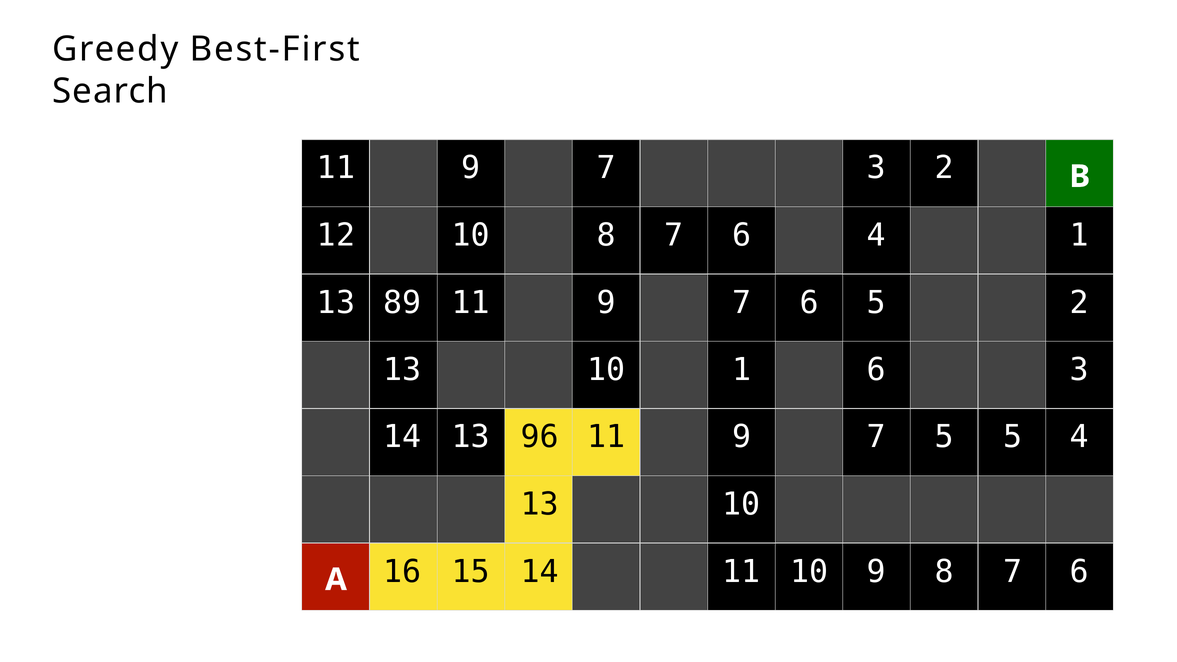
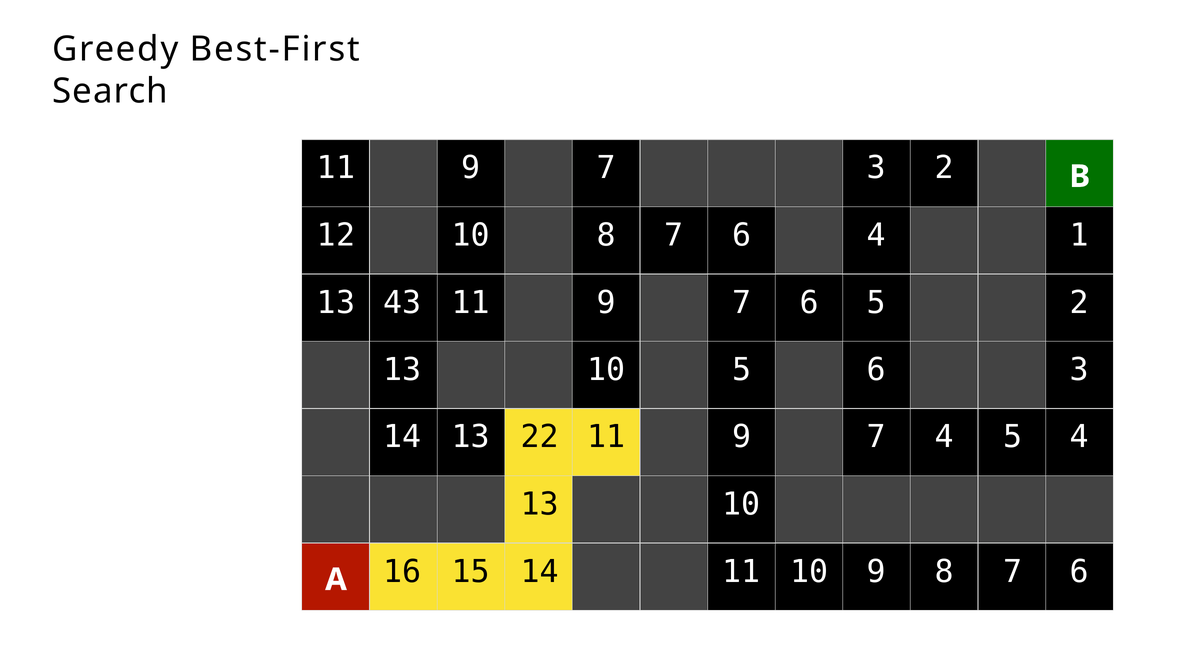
89: 89 -> 43 (402, 303)
10 1: 1 -> 5 (742, 370)
96: 96 -> 22 (540, 437)
7 5: 5 -> 4 (944, 437)
